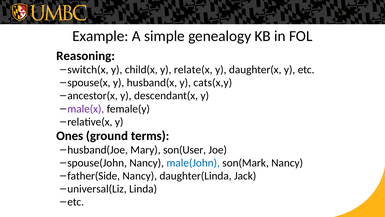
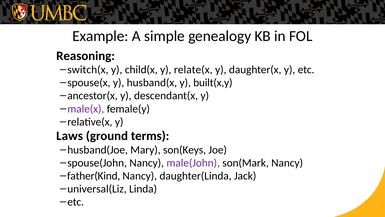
cats(x,y: cats(x,y -> built(x,y (213, 83)
Ones: Ones -> Laws (70, 136)
son(User: son(User -> son(Keys (185, 150)
male(John colour: blue -> purple (193, 163)
father(Side: father(Side -> father(Kind (94, 176)
